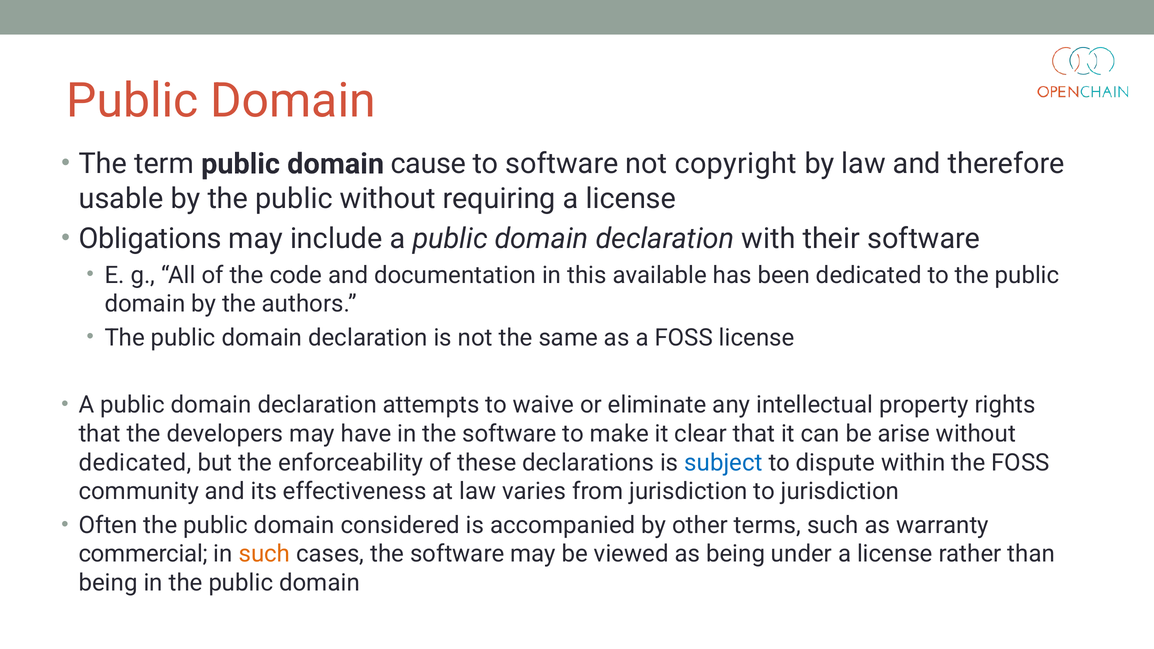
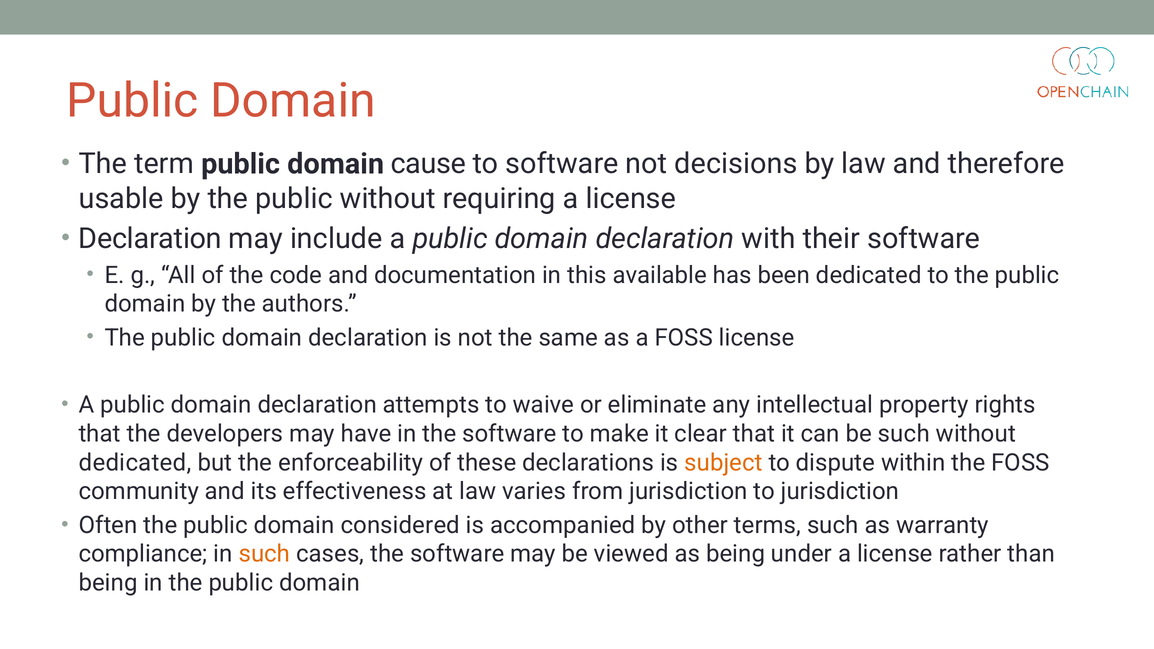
copyright: copyright -> decisions (736, 164)
Obligations: Obligations -> Declaration (150, 239)
be arise: arise -> such (904, 434)
subject colour: blue -> orange (723, 463)
commercial: commercial -> compliance (143, 554)
